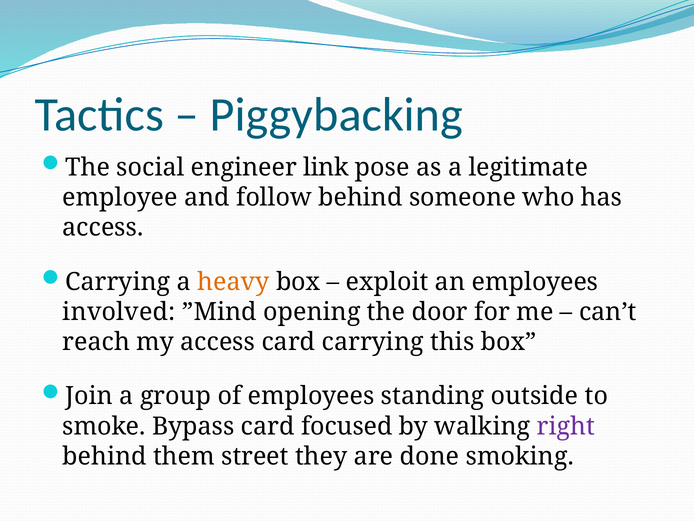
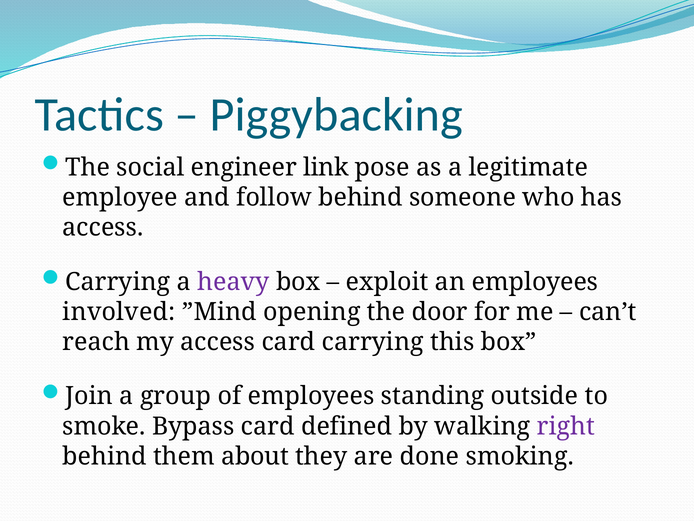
heavy colour: orange -> purple (233, 281)
focused: focused -> defined (347, 426)
street: street -> about (255, 456)
